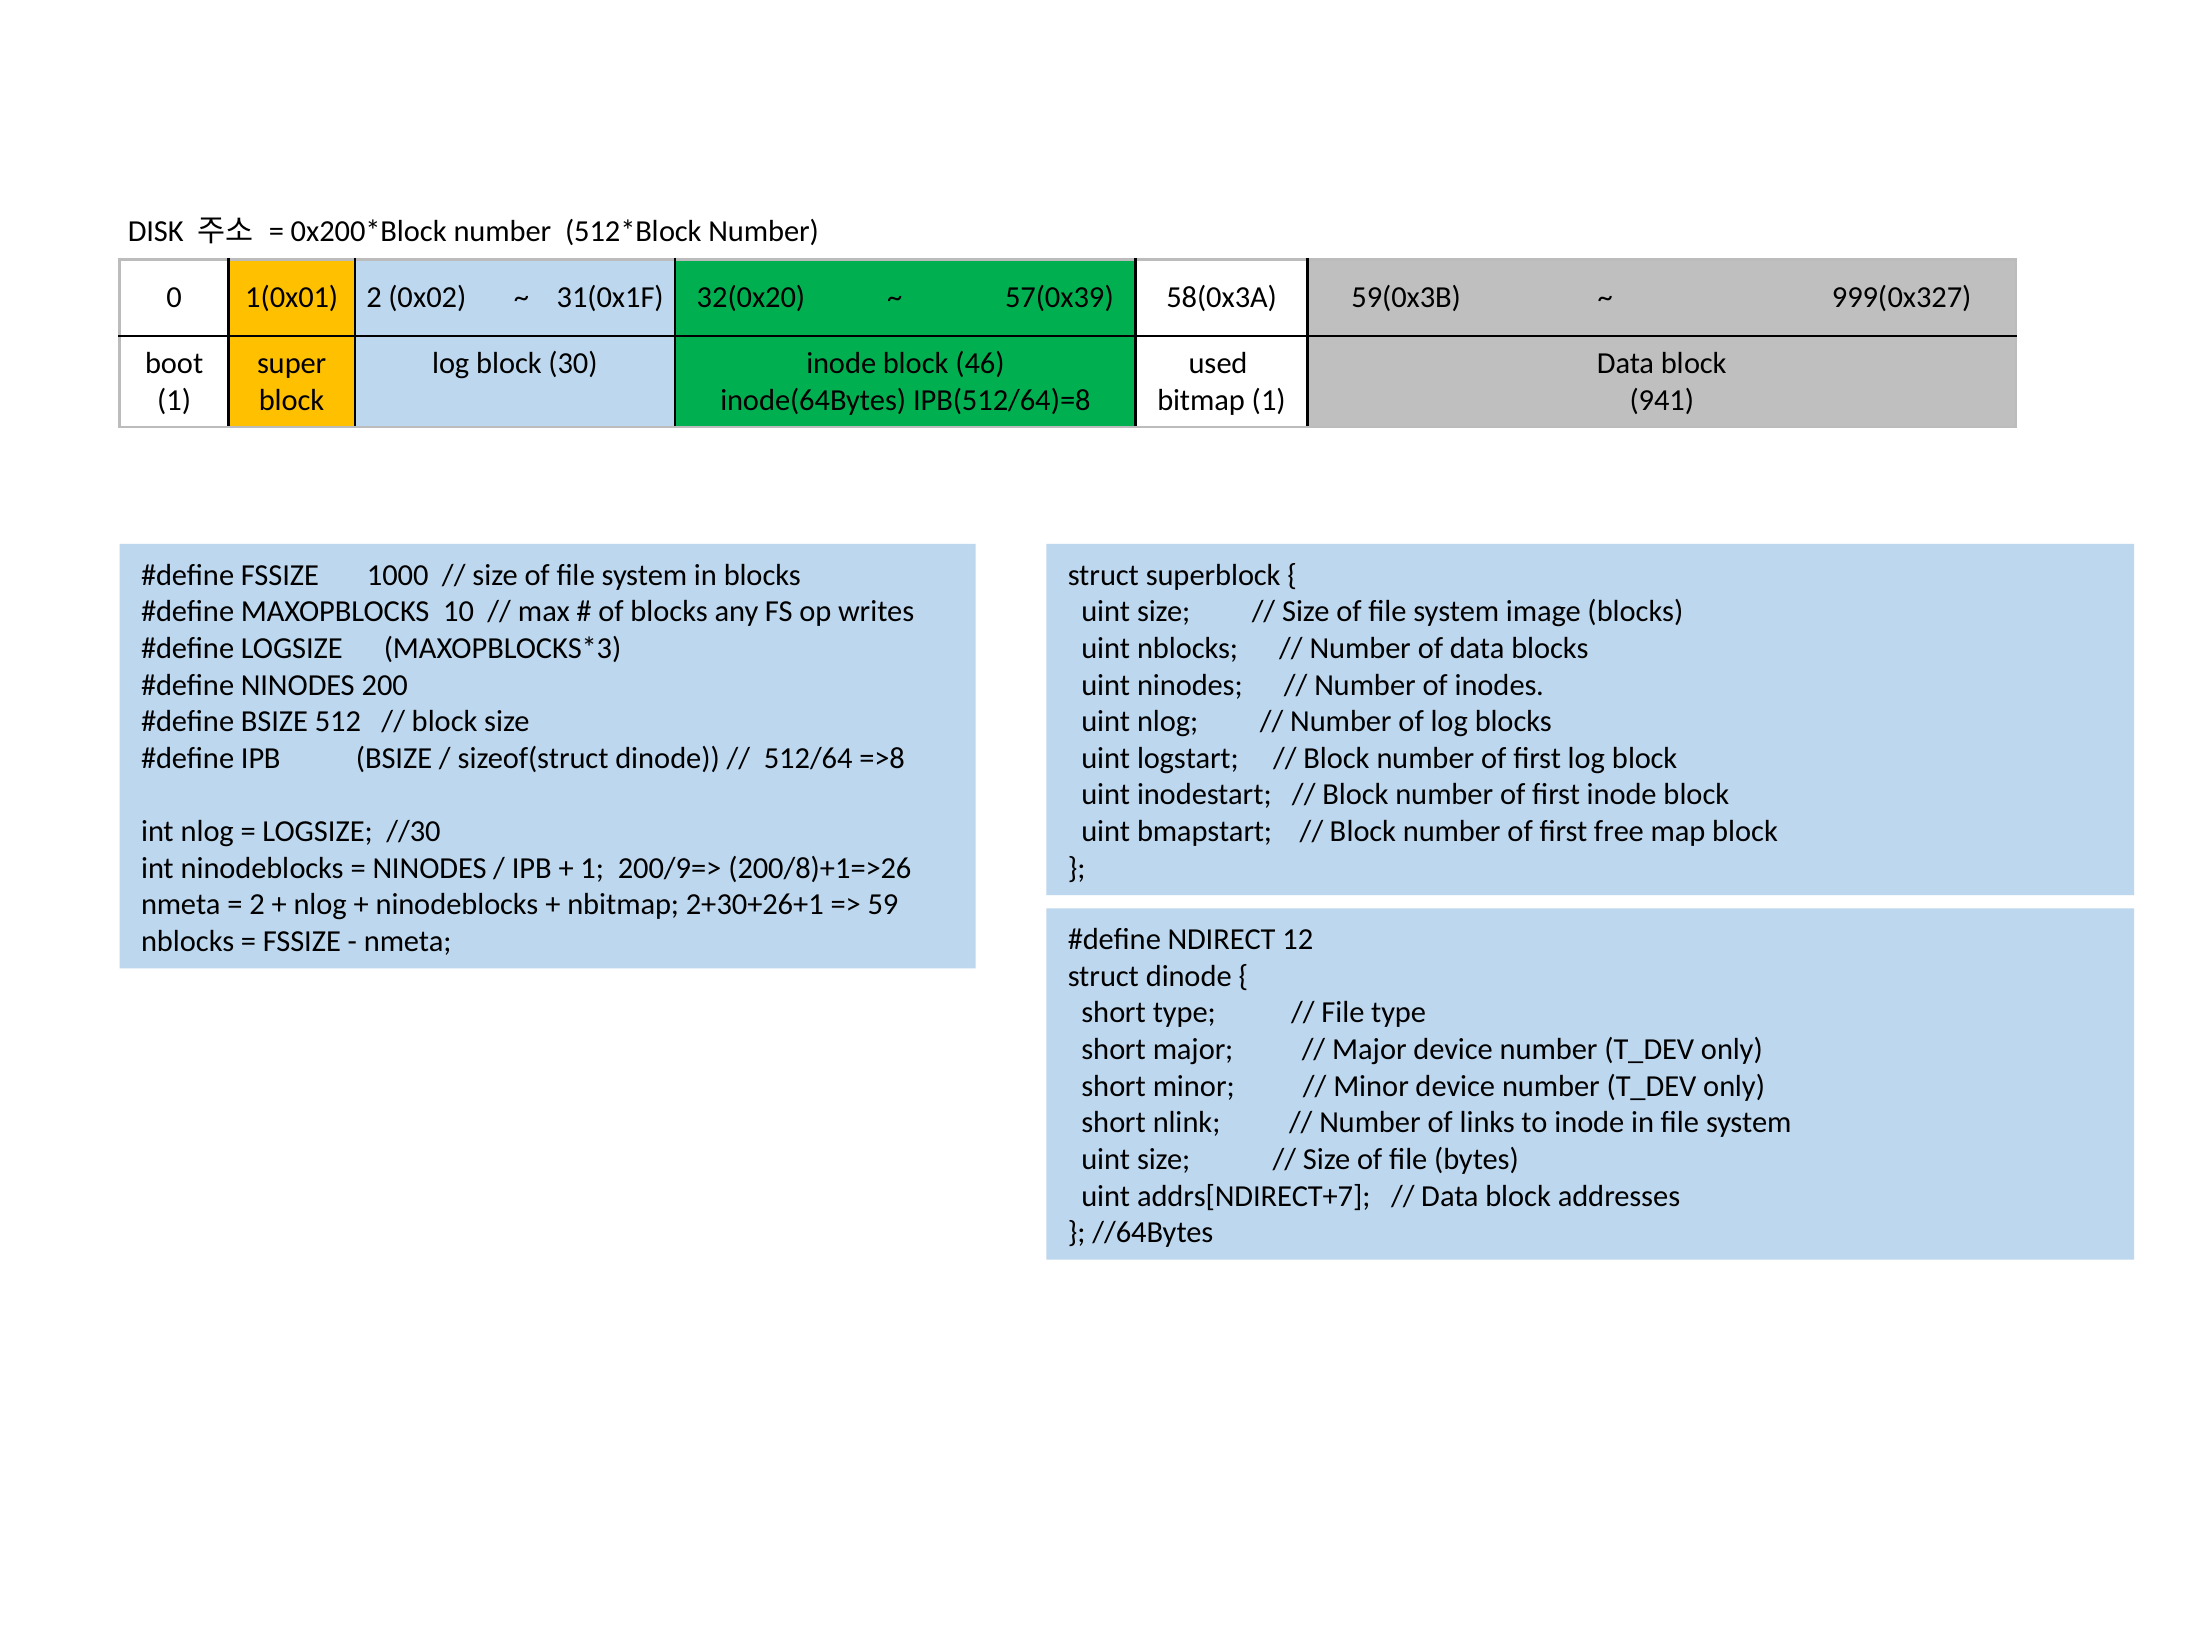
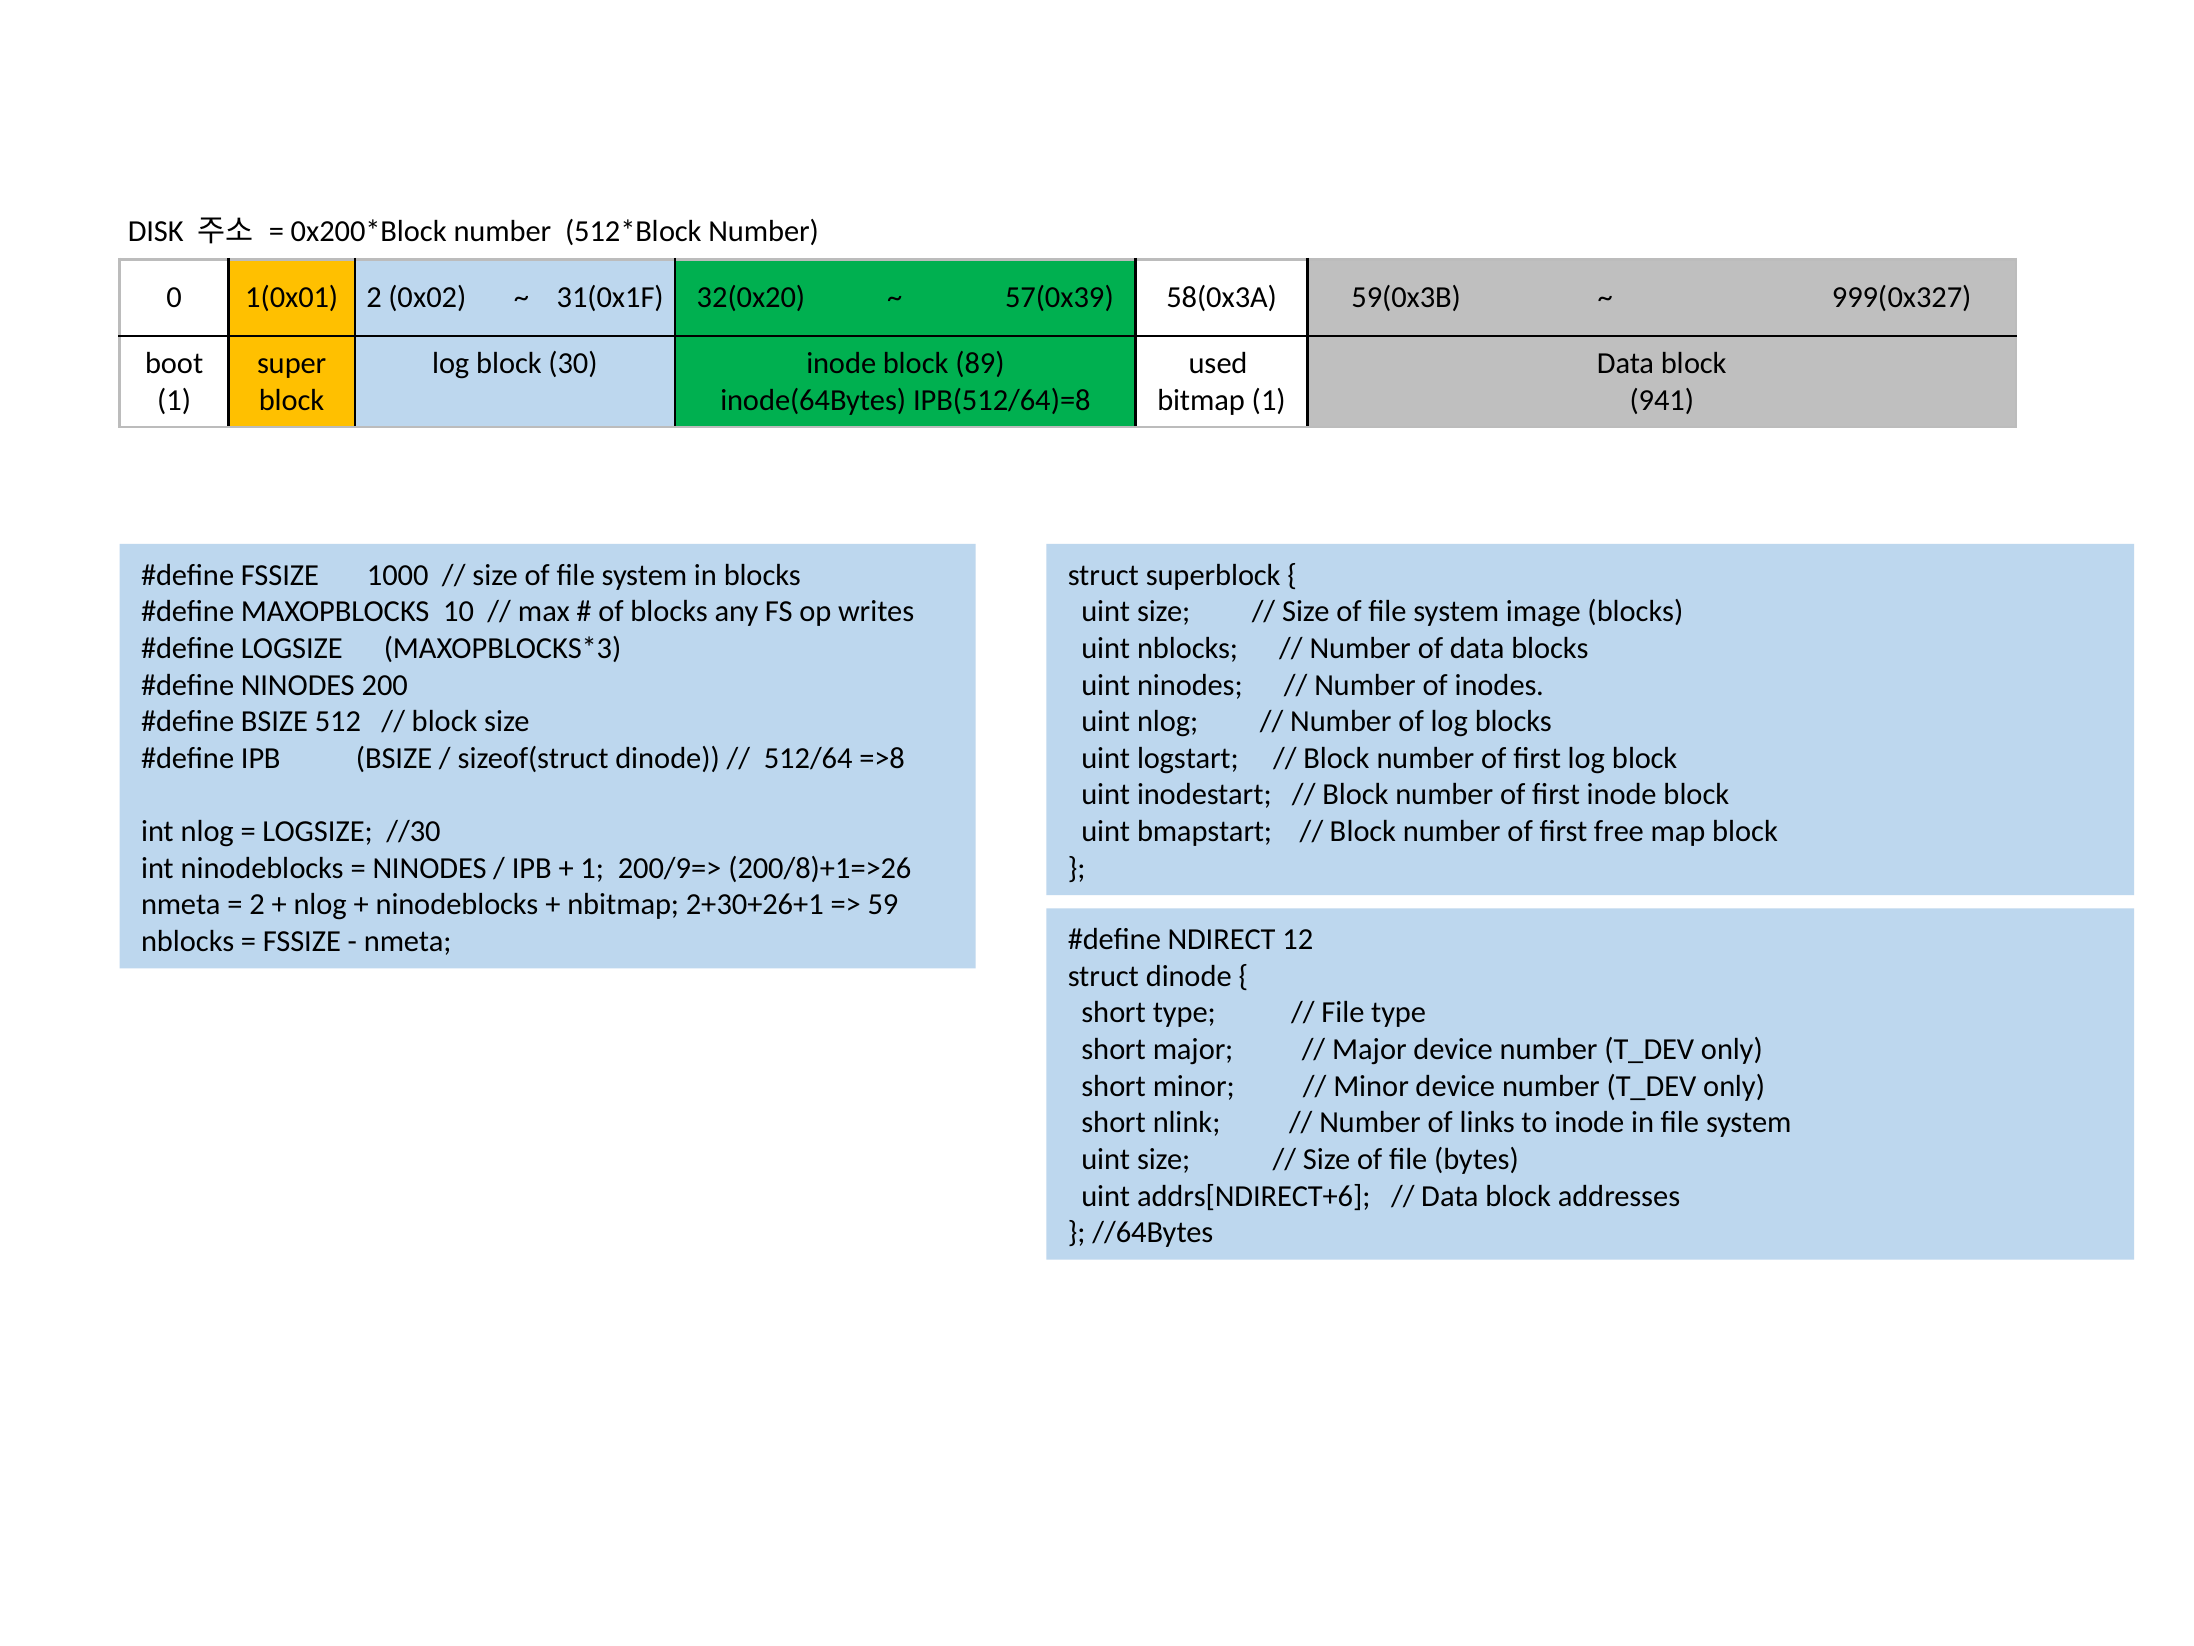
46: 46 -> 89 (980, 363)
addrs[NDIRECT+7: addrs[NDIRECT+7 -> addrs[NDIRECT+6 (1254, 1196)
